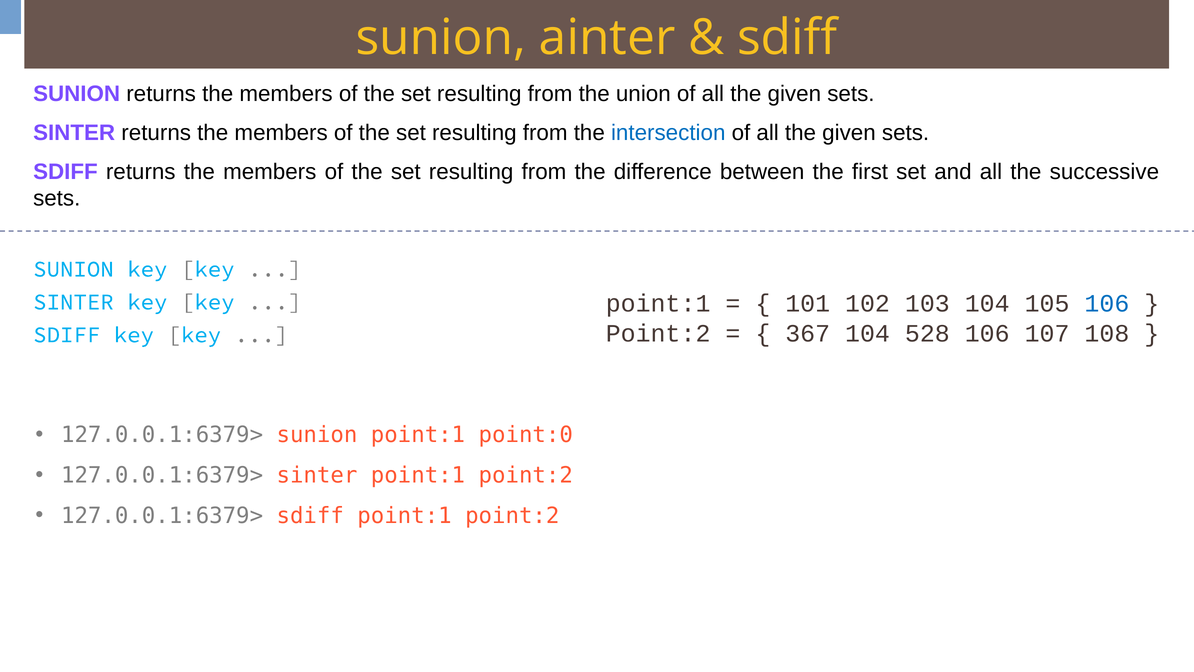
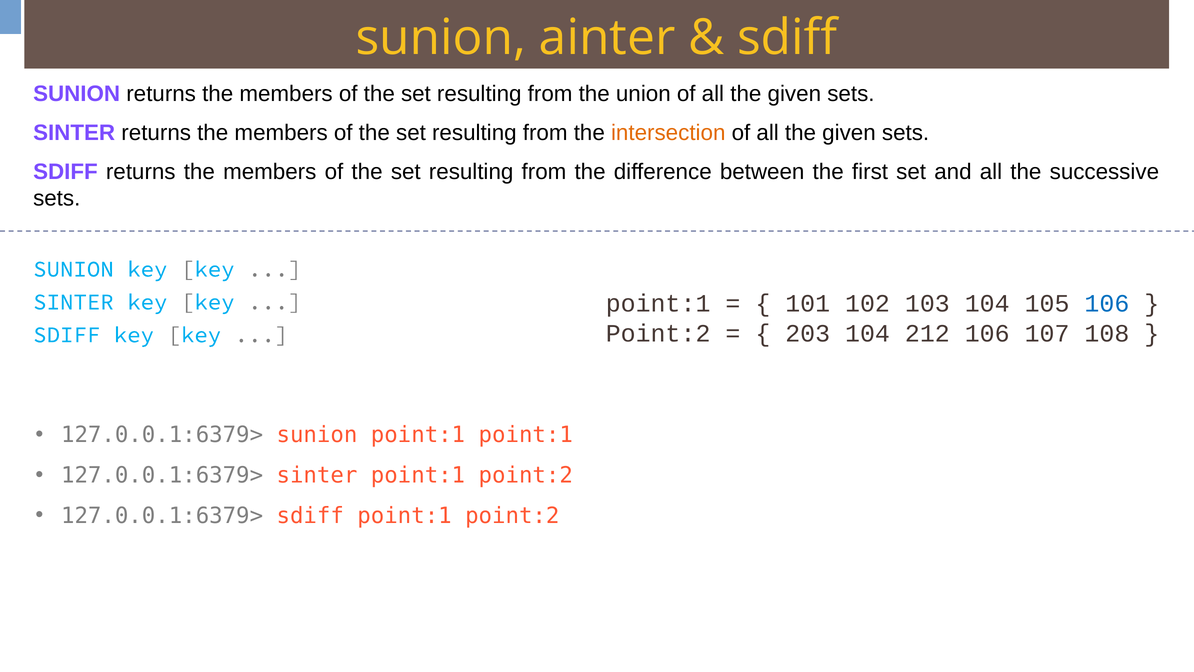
intersection colour: blue -> orange (668, 133)
367: 367 -> 203 (808, 333)
528: 528 -> 212 (927, 333)
point:1 point:0: point:0 -> point:1 (526, 435)
